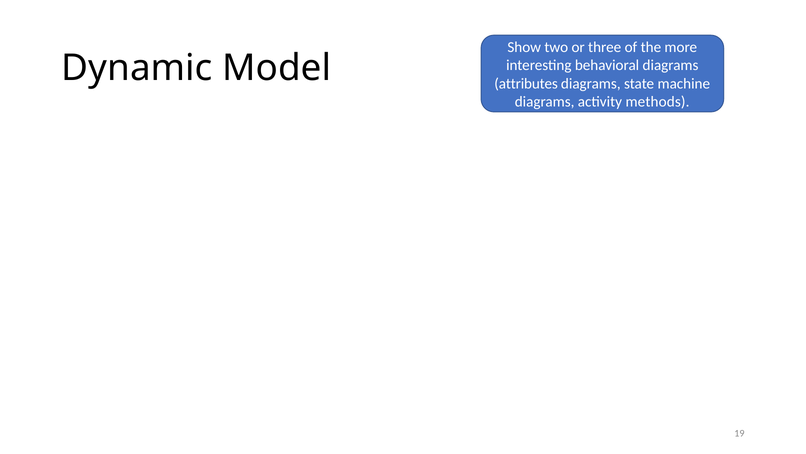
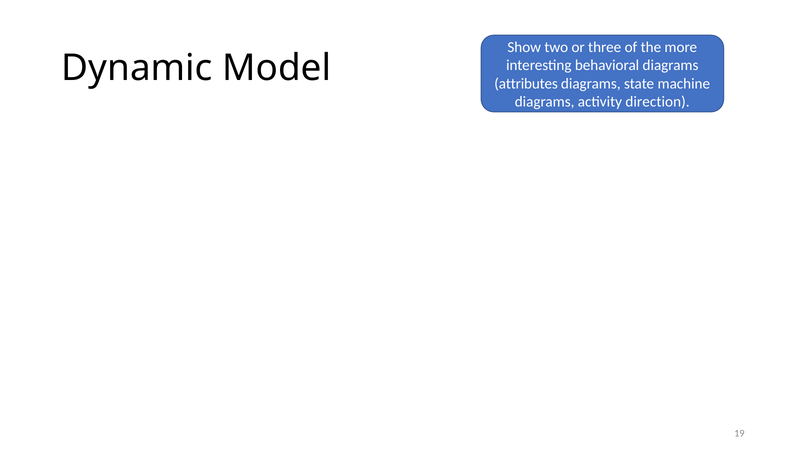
methods: methods -> direction (658, 102)
